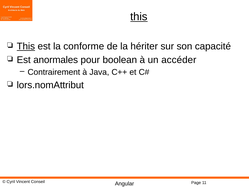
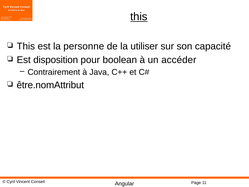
This underline: present -> none (26, 46)
conforme: conforme -> personne (84, 46)
hériter: hériter -> utiliser (144, 46)
anormales: anormales -> disposition (56, 60)
lors.nomAttribut: lors.nomAttribut -> être.nomAttribut (50, 85)
